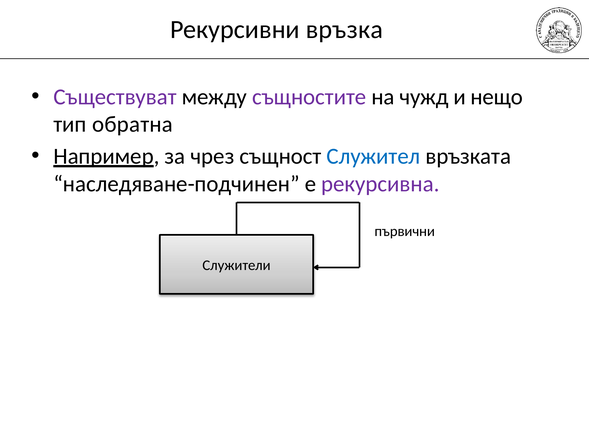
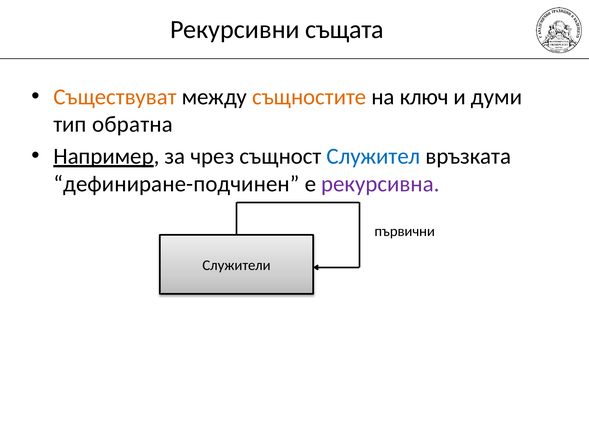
връзка: връзка -> същата (345, 30)
Съществуват colour: purple -> orange (115, 97)
същностите colour: purple -> orange (309, 97)
чужд: чужд -> ключ (424, 97)
нещо: нещо -> думи (497, 97)
наследяване-подчинен: наследяване-подчинен -> дефиниране-подчинен (176, 184)
